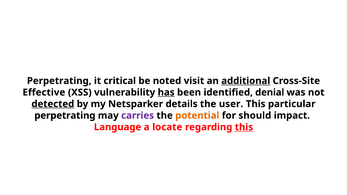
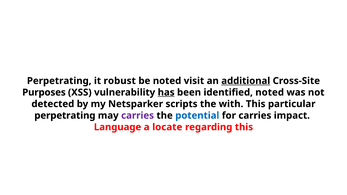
critical: critical -> robust (120, 81)
Effective: Effective -> Purposes (44, 92)
identified denial: denial -> noted (270, 92)
detected underline: present -> none (53, 104)
details: details -> scripts (182, 104)
user: user -> with (231, 104)
potential colour: orange -> blue (197, 116)
for should: should -> carries (255, 116)
this underline: present -> none (244, 127)
